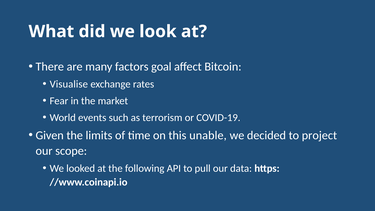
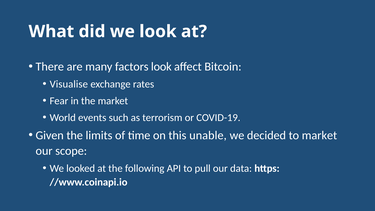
factors goal: goal -> look (161, 67)
to project: project -> market (319, 135)
